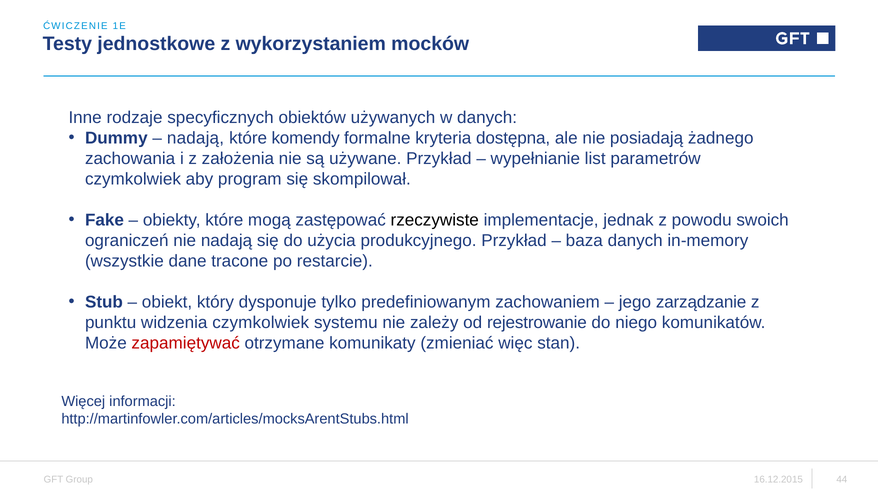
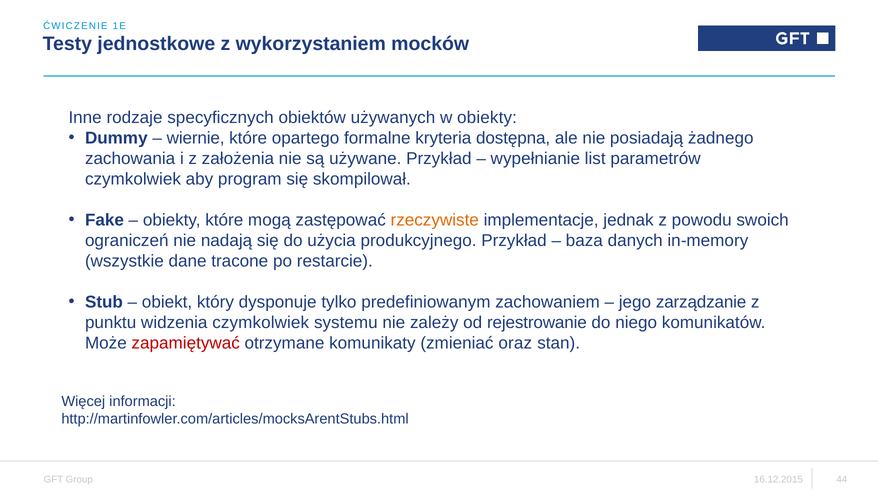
w danych: danych -> obiekty (487, 117)
nadają: nadają -> wiernie (196, 138)
komendy: komendy -> opartego (306, 138)
rzeczywiste colour: black -> orange (435, 220)
więc: więc -> oraz (515, 343)
